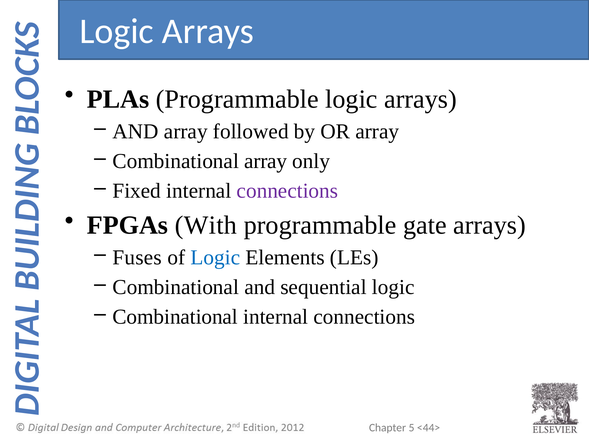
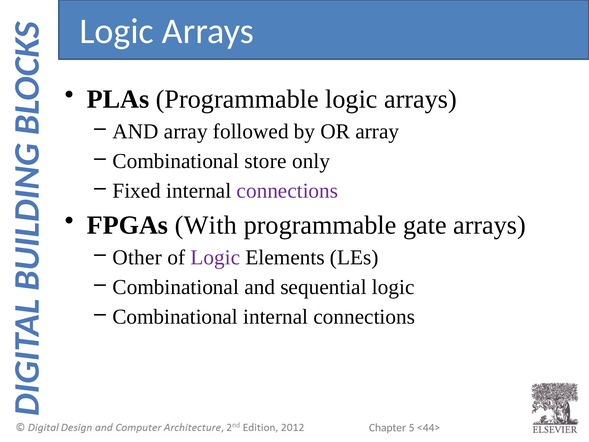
Combinational array: array -> store (265, 161)
Fuses: Fuses -> Other (137, 257)
Logic colour: blue -> purple (215, 257)
